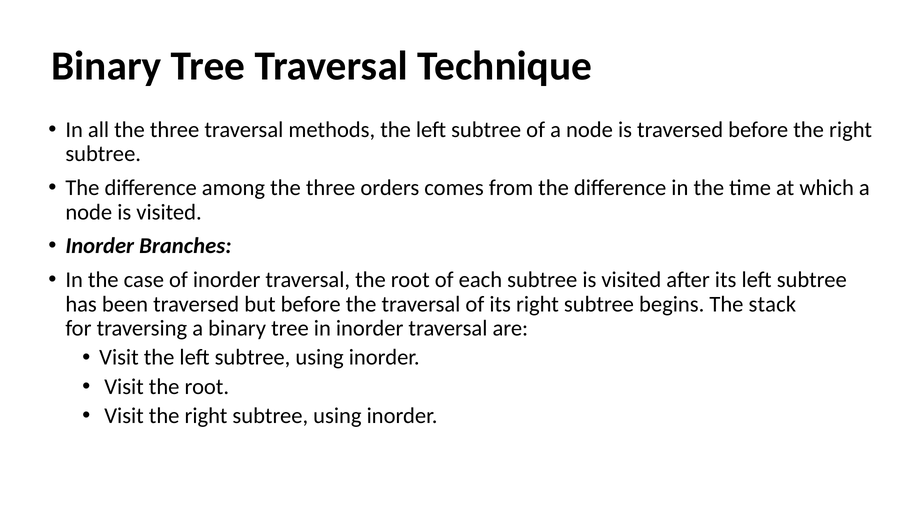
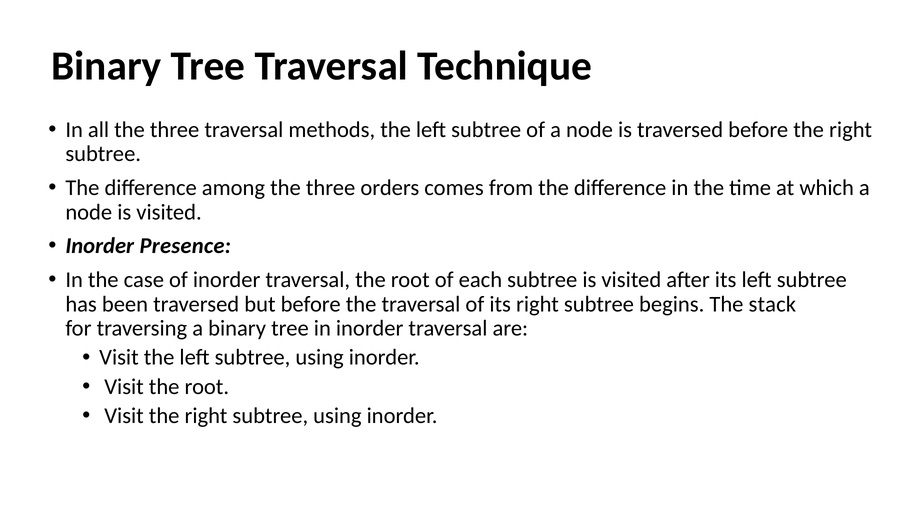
Branches: Branches -> Presence (185, 246)
